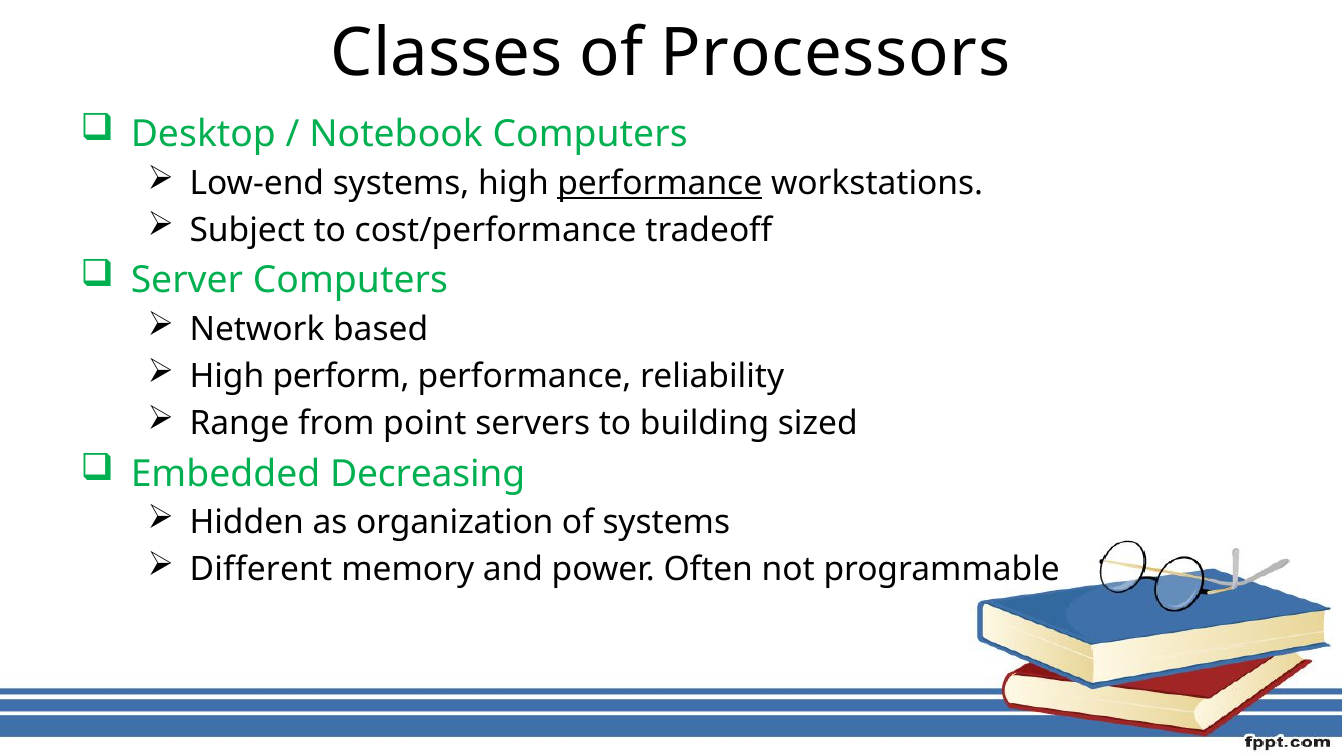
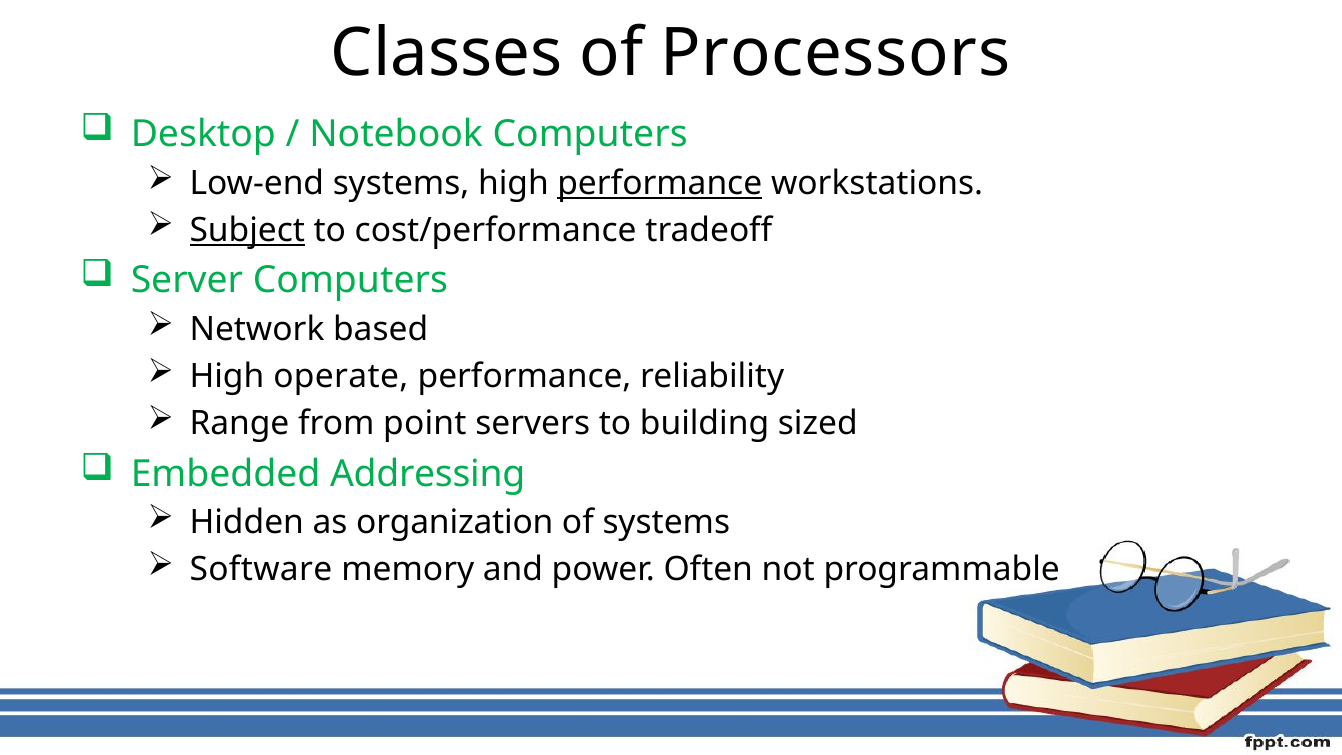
Subject underline: none -> present (247, 230)
perform: perform -> operate (341, 377)
Decreasing: Decreasing -> Addressing (428, 474)
Different: Different -> Software (261, 570)
